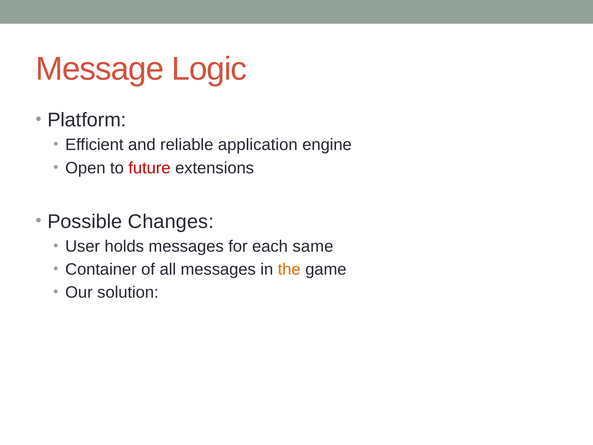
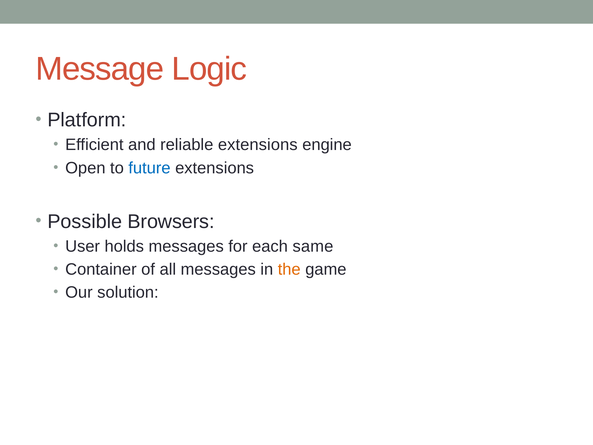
reliable application: application -> extensions (258, 145)
future colour: red -> blue (149, 168)
Changes: Changes -> Browsers (171, 221)
